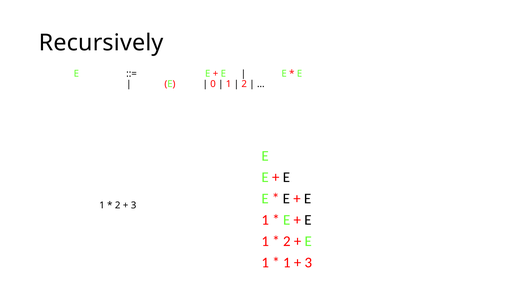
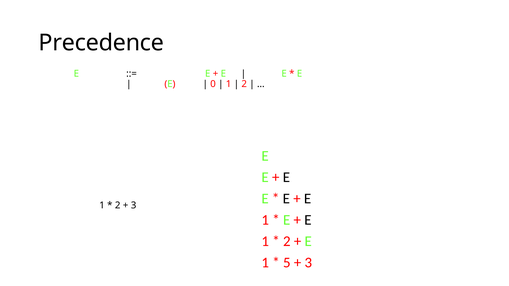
Recursively: Recursively -> Precedence (101, 43)
1: 1 -> 5 (287, 263)
